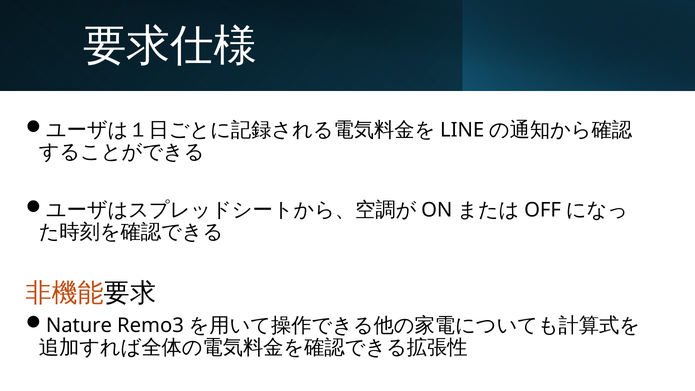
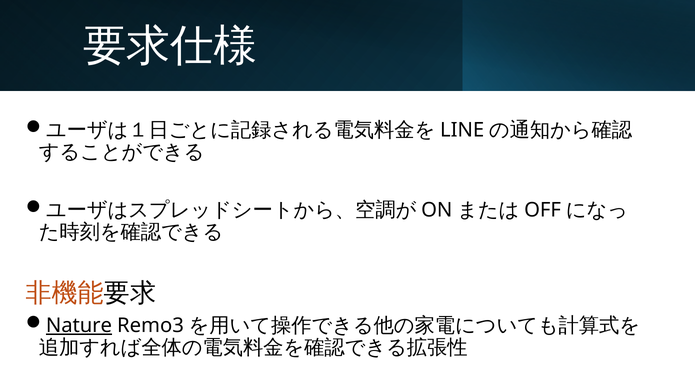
Nature underline: none -> present (79, 325)
